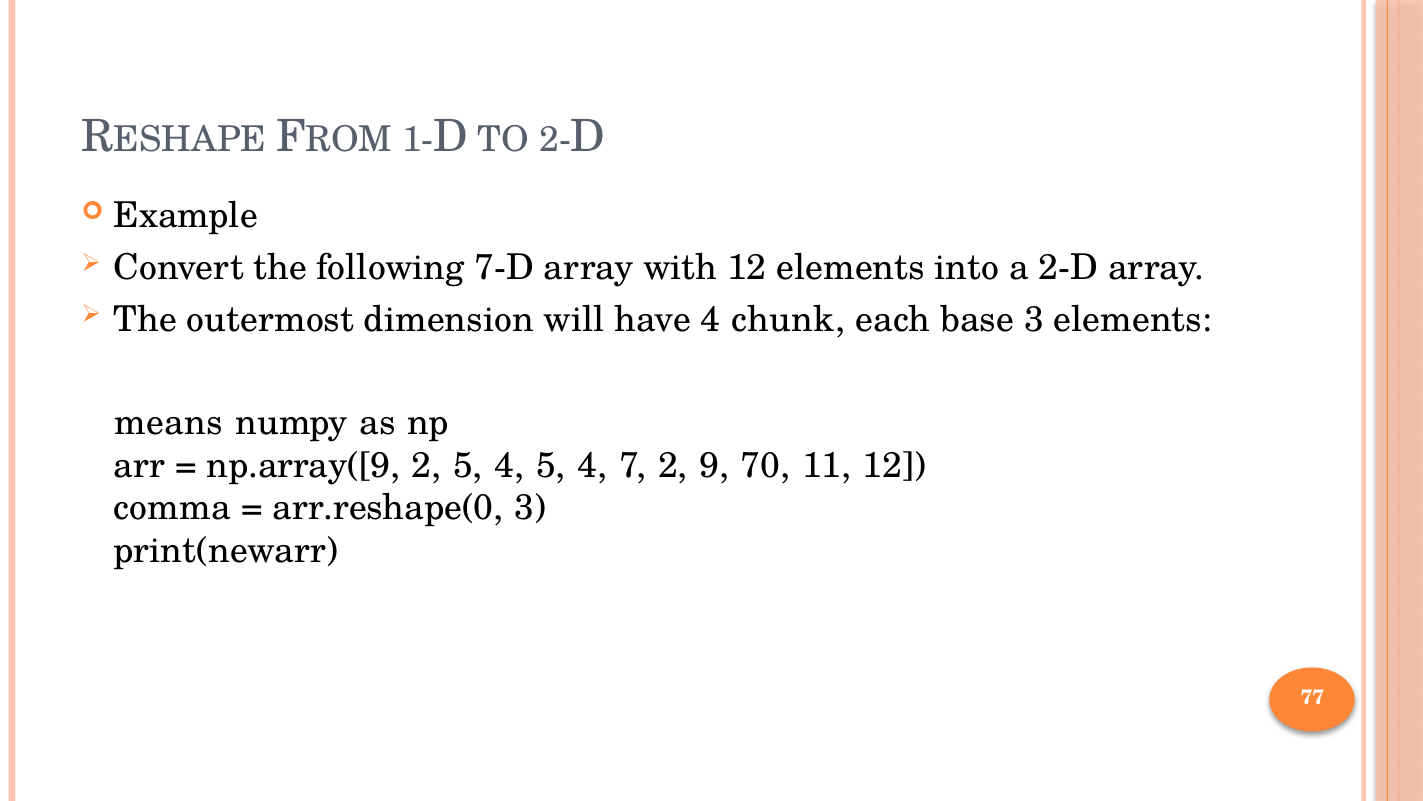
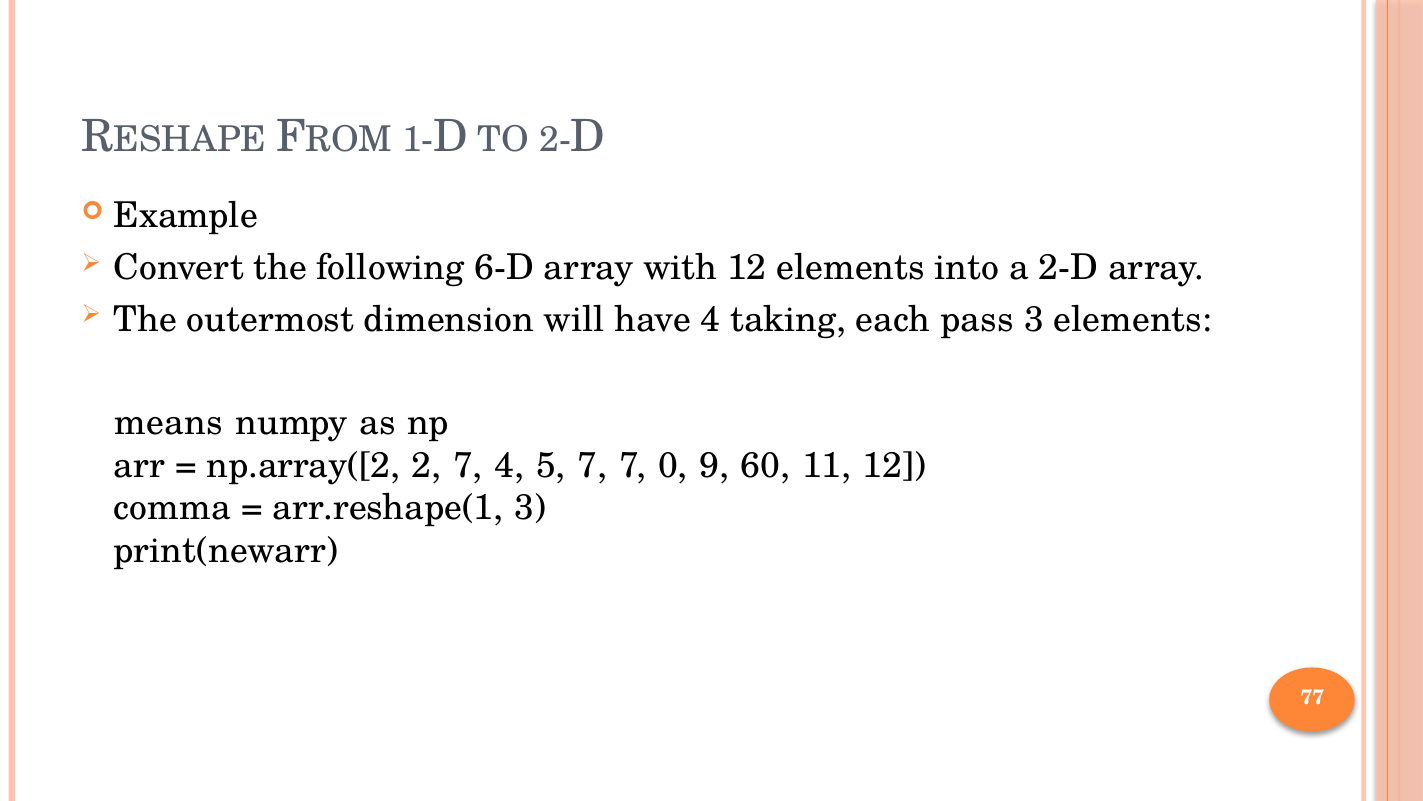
7-D: 7-D -> 6-D (504, 267)
chunk: chunk -> taking (788, 319)
base: base -> pass (977, 319)
np.array([9: np.array([9 -> np.array([2 (304, 465)
2 5: 5 -> 7 (468, 465)
4 5 4: 4 -> 7 (592, 465)
7 2: 2 -> 0 (673, 465)
70: 70 -> 60 (766, 465)
arr.reshape(0: arr.reshape(0 -> arr.reshape(1 (388, 508)
